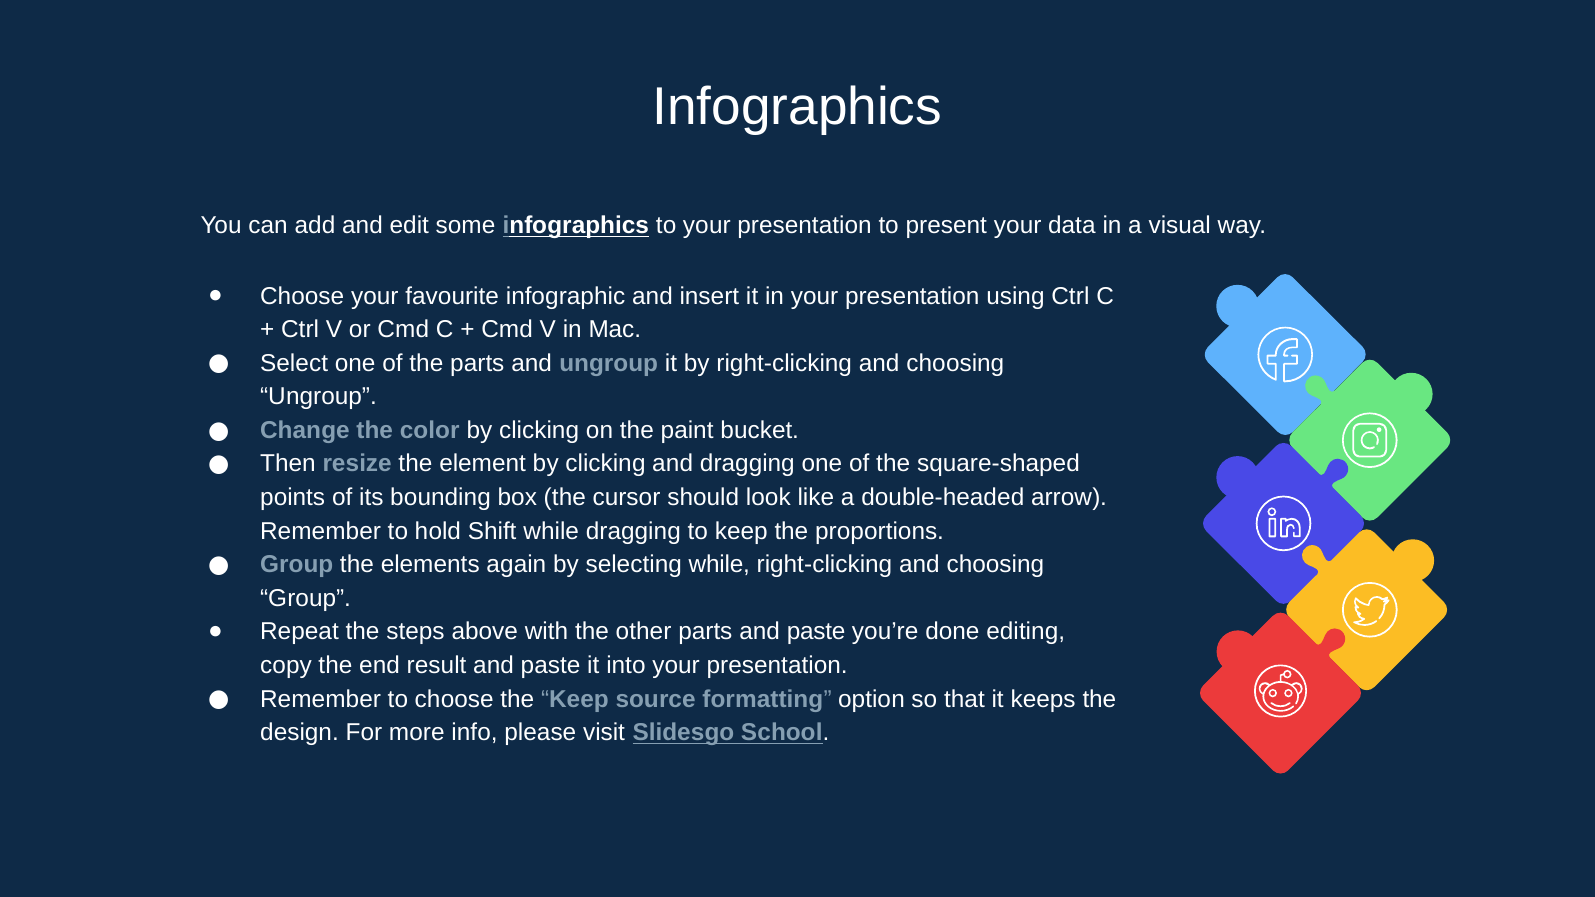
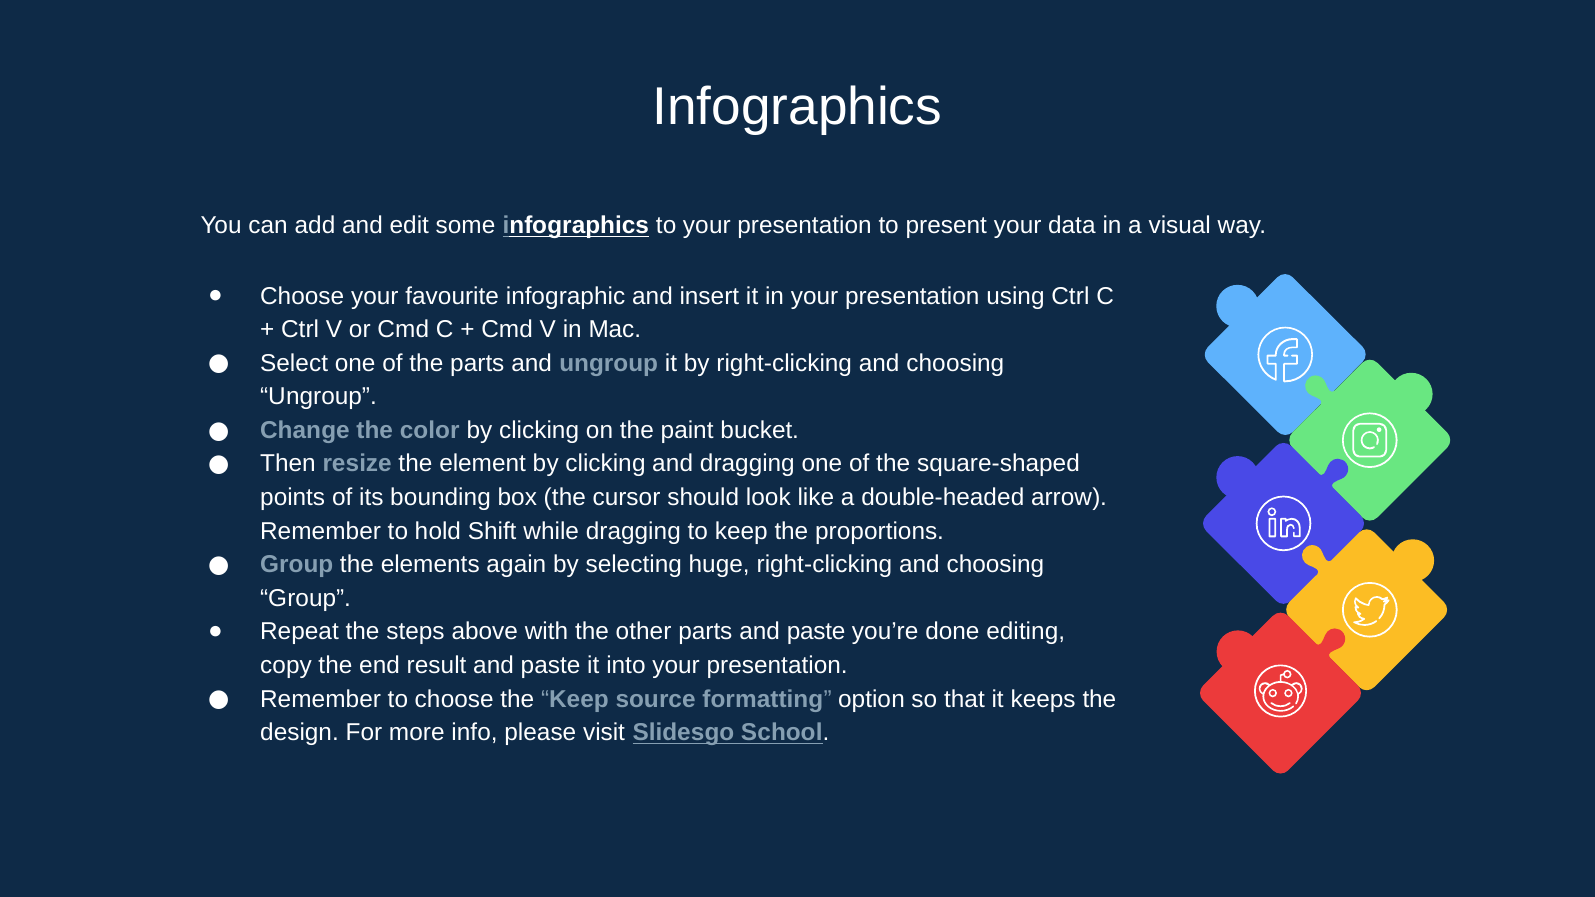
selecting while: while -> huge (719, 565)
